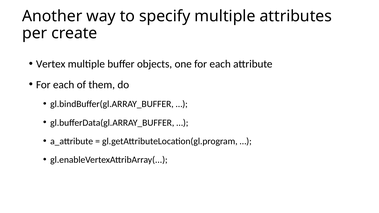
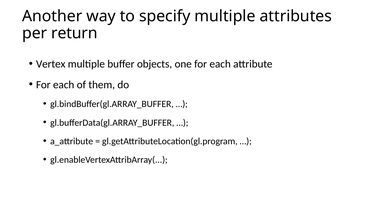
create: create -> return (74, 33)
